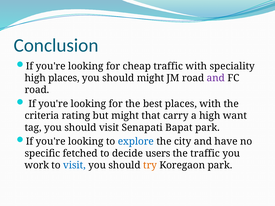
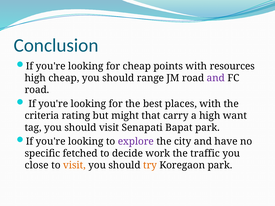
cheap traffic: traffic -> points (168, 66)
speciality: speciality -> resources (232, 66)
high places: places -> cheap (64, 78)
should might: might -> range (150, 78)
explore colour: blue -> purple (136, 142)
users: users -> work (158, 154)
work: work -> close (37, 165)
visit colour: blue -> orange (74, 165)
